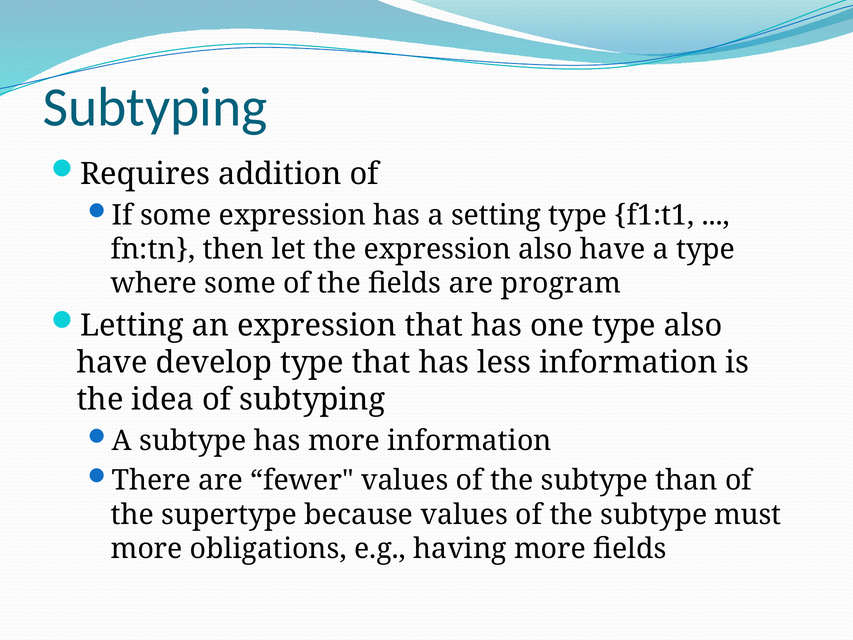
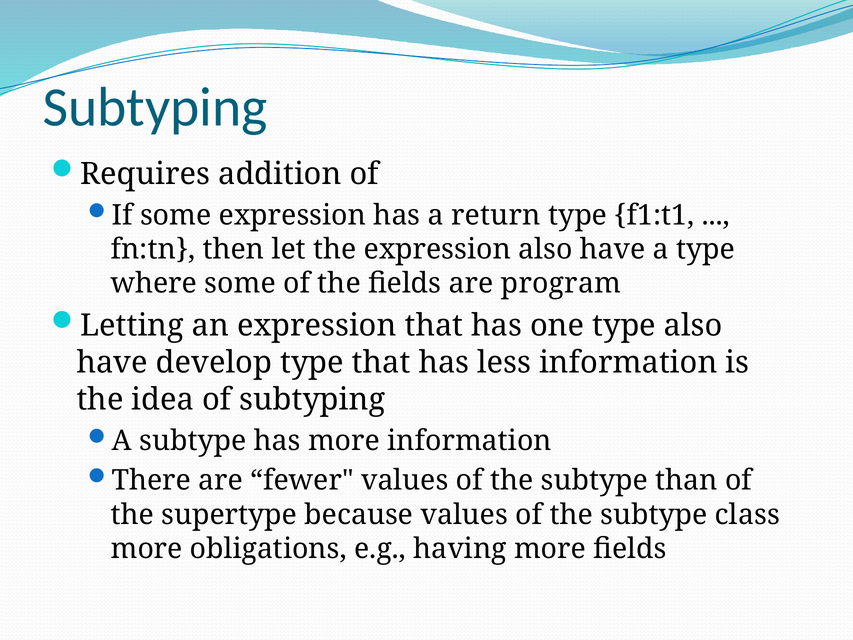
setting: setting -> return (496, 215)
must: must -> class (747, 514)
